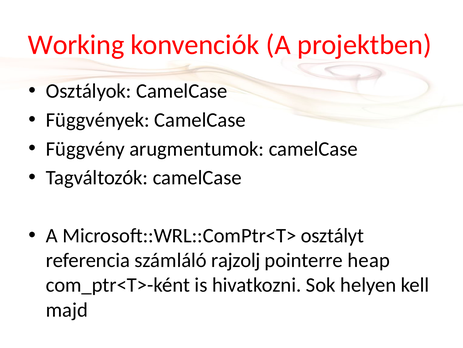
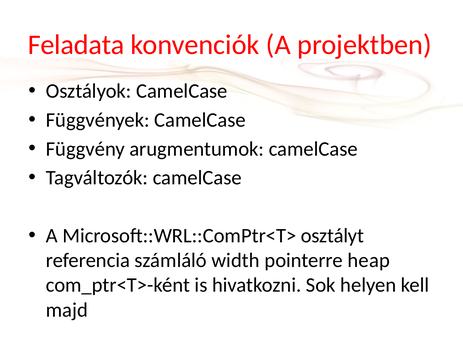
Working: Working -> Feladata (76, 45)
rajzolj: rajzolj -> width (236, 260)
